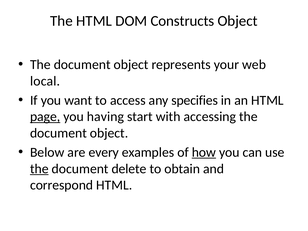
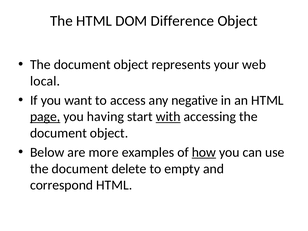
Constructs: Constructs -> Difference (182, 21)
specifies: specifies -> negative (195, 100)
with underline: none -> present (168, 117)
every: every -> more (104, 152)
the underline: present -> none (39, 169)
obtain: obtain -> empty (182, 169)
